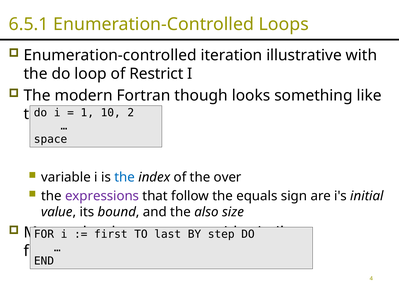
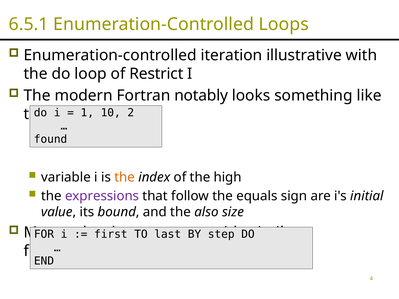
though: though -> notably (201, 96)
space: space -> found (51, 139)
the colour: blue -> orange (125, 177)
over: over -> high (228, 177)
